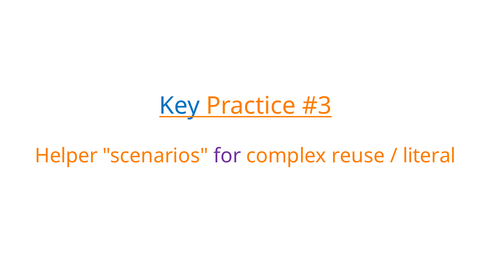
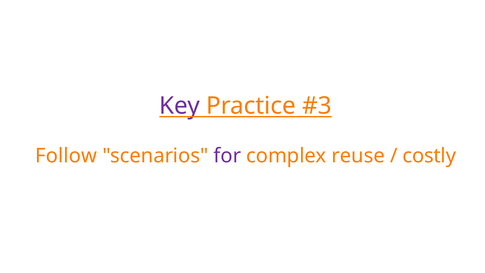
Key colour: blue -> purple (180, 106)
Helper: Helper -> Follow (66, 156)
literal: literal -> costly (429, 156)
